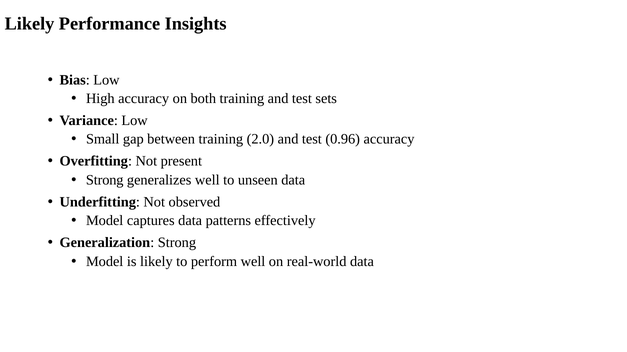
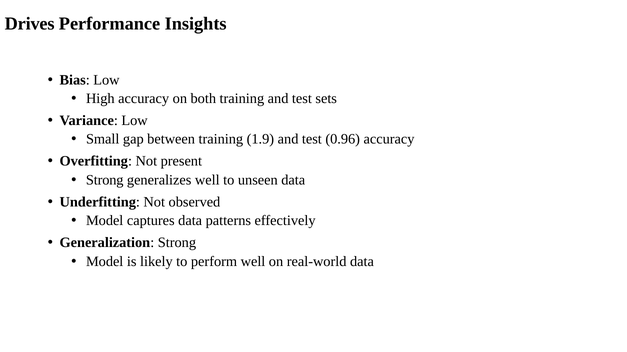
Likely: Likely -> Drives (30, 24)
2.0: 2.0 -> 1.9 (260, 140)
